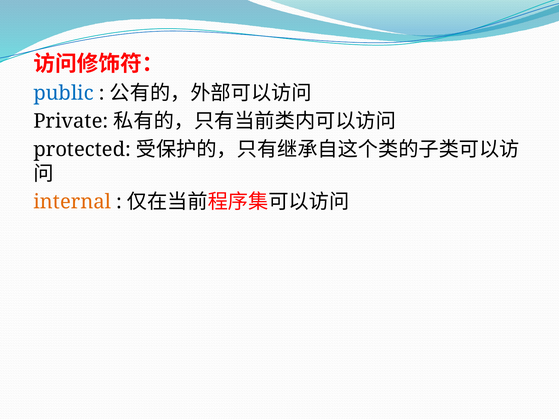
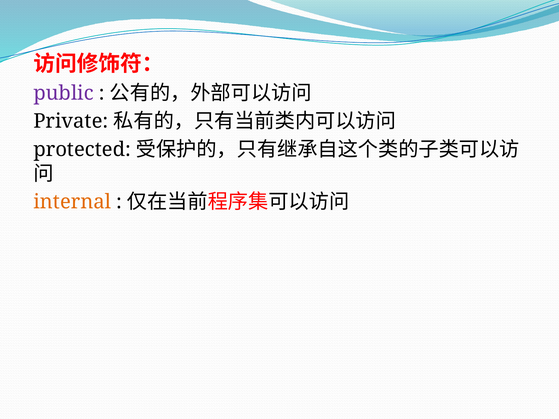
public colour: blue -> purple (64, 93)
